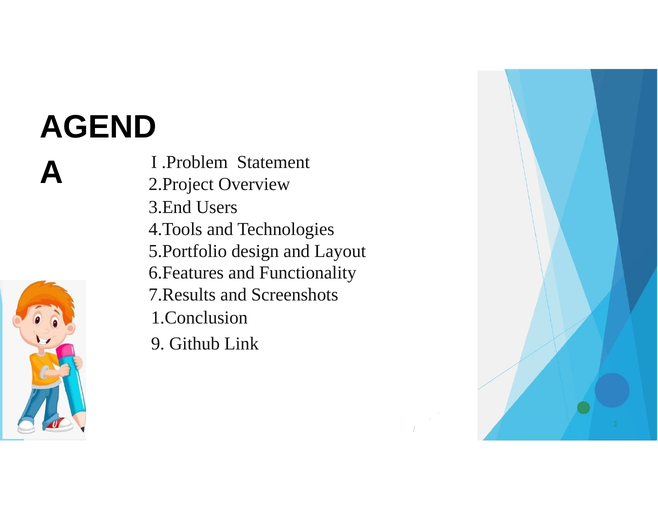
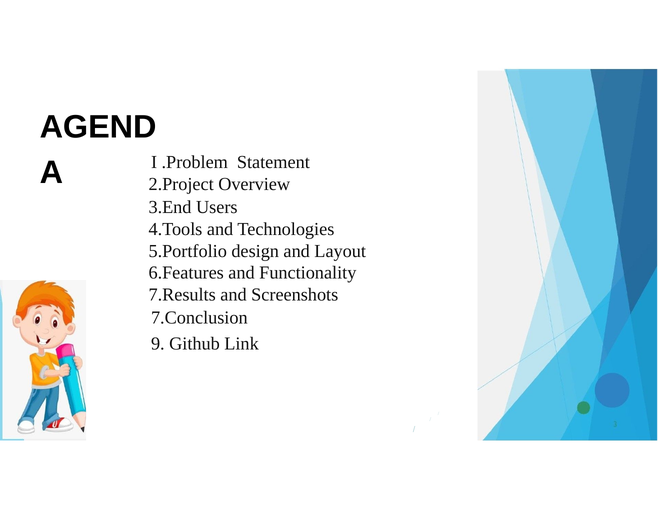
1.Conclusion: 1.Conclusion -> 7.Conclusion (199, 317)
